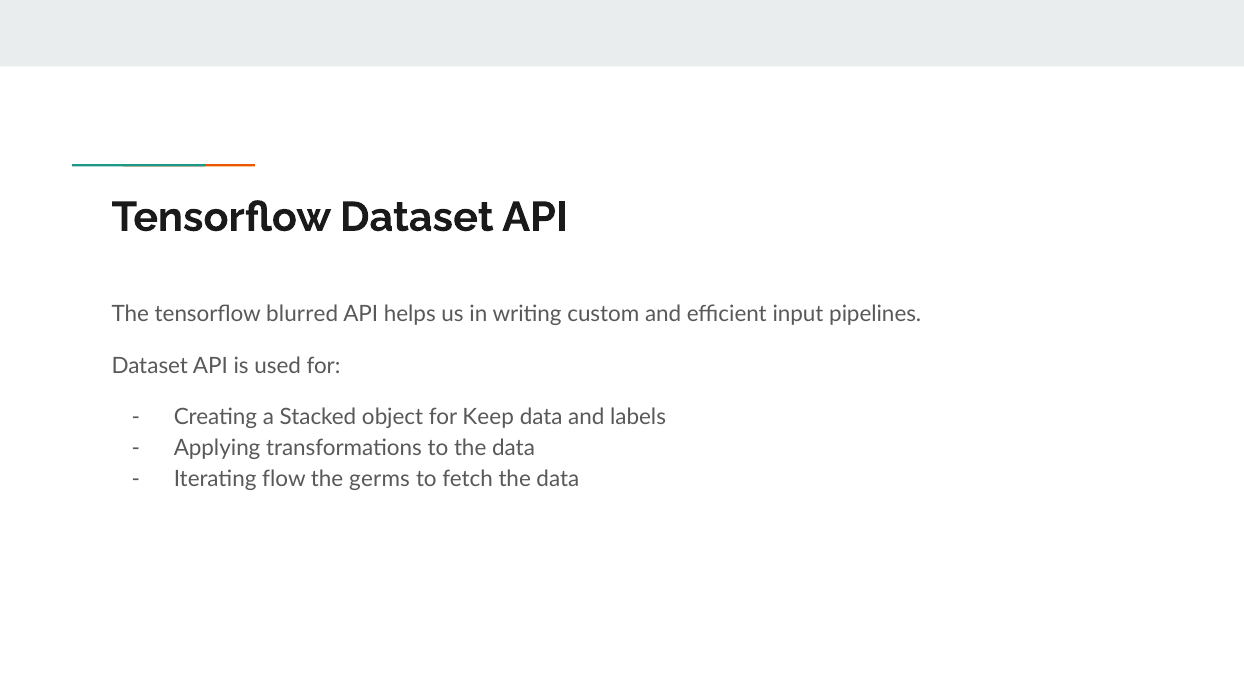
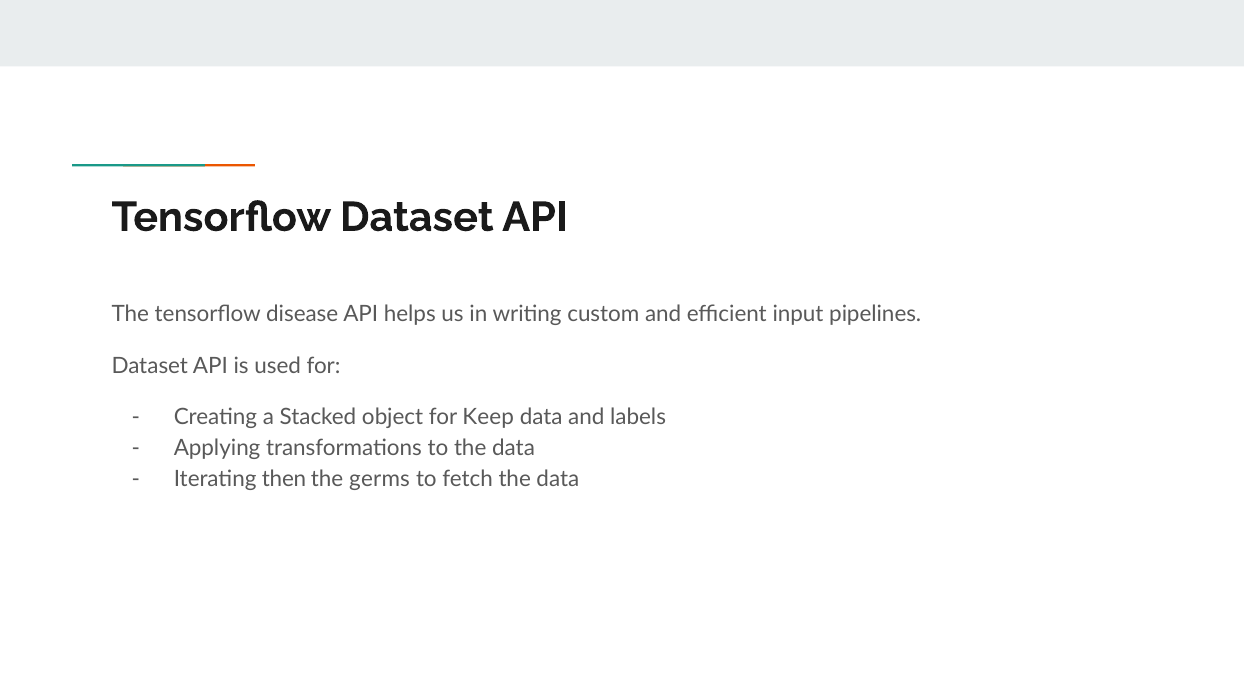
blurred: blurred -> disease (302, 314)
flow: flow -> then (284, 479)
